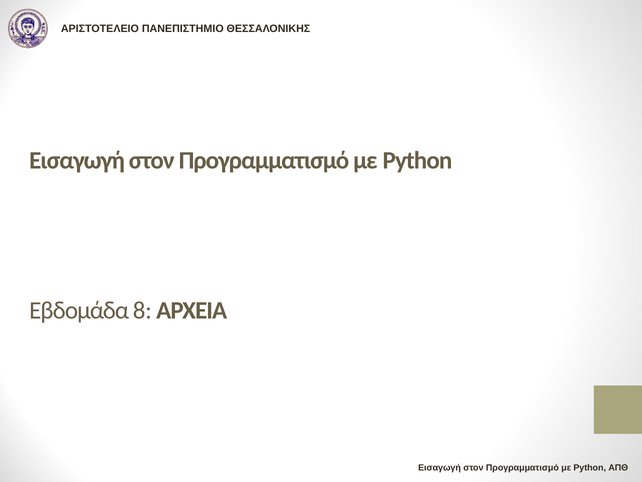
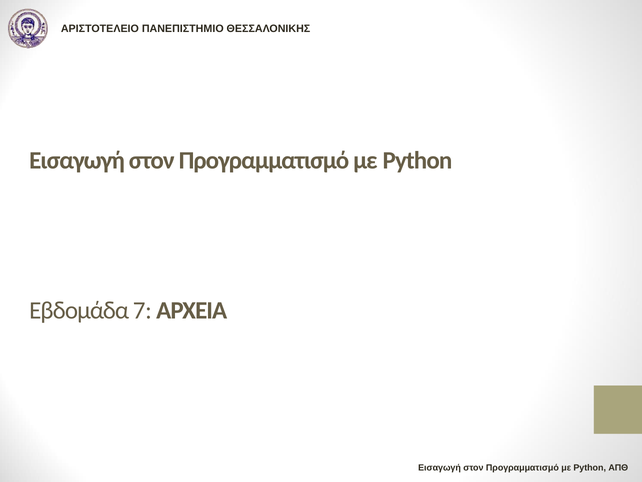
8: 8 -> 7 (142, 310)
